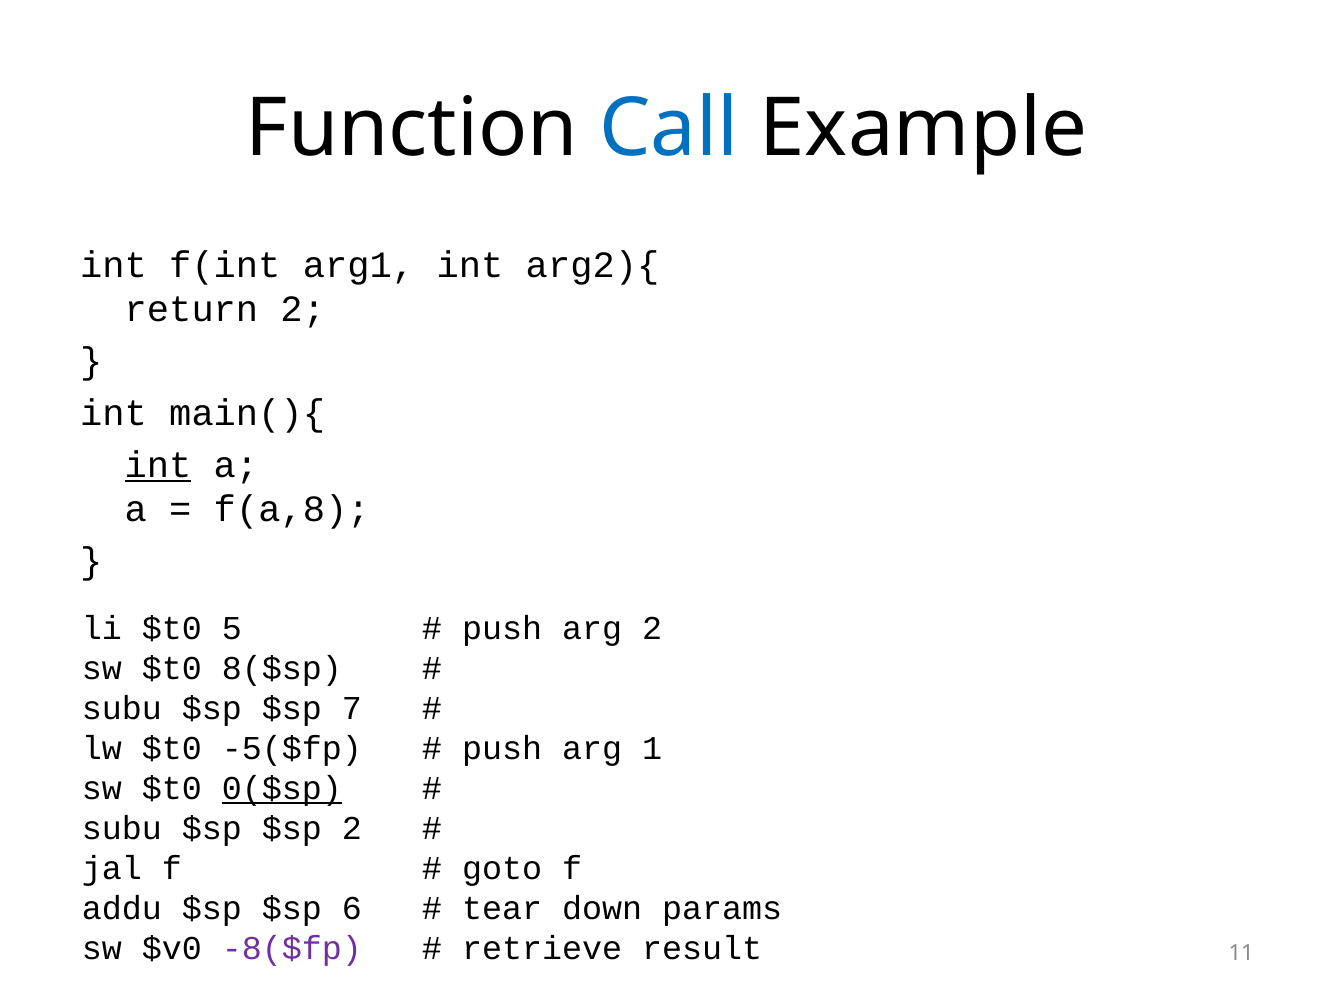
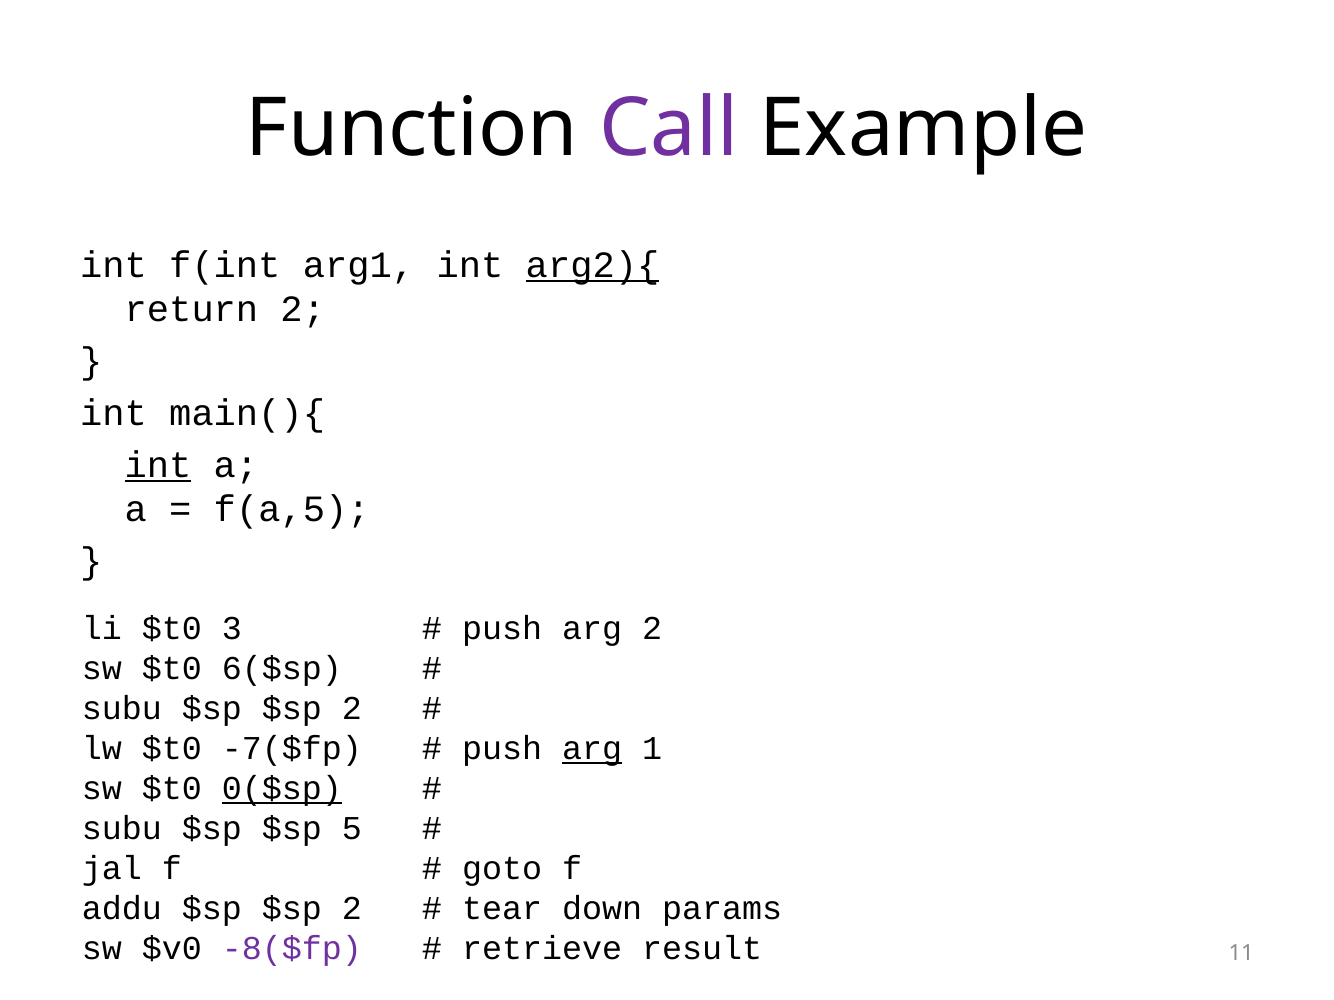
Call colour: blue -> purple (669, 129)
arg2){ underline: none -> present (593, 265)
f(a,8: f(a,8 -> f(a,5 (292, 510)
5: 5 -> 3 (232, 629)
8($sp: 8($sp -> 6($sp (282, 669)
subu $sp $sp 7: 7 -> 2 (352, 709)
-5($fp: -5($fp -> -7($fp (292, 749)
arg underline: none -> present (592, 749)
$sp 2: 2 -> 5 (352, 829)
addu $sp $sp 6: 6 -> 2 (352, 909)
